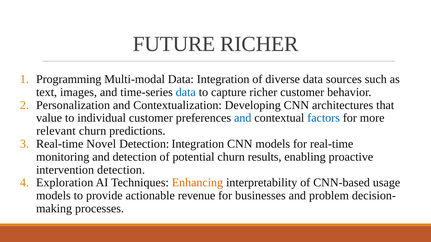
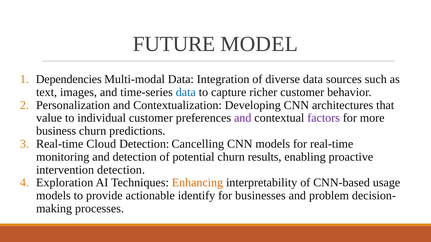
FUTURE RICHER: RICHER -> MODEL (259, 44)
Programming: Programming -> Dependencies (69, 79)
and colour: blue -> purple (243, 118)
factors colour: blue -> purple (324, 118)
relevant: relevant -> business (56, 131)
Novel: Novel -> Cloud (101, 144)
Detection Integration: Integration -> Cancelling (198, 144)
revenue: revenue -> identify (197, 196)
